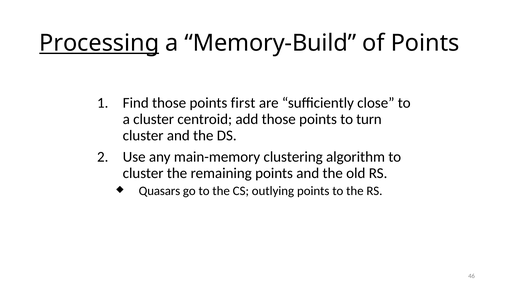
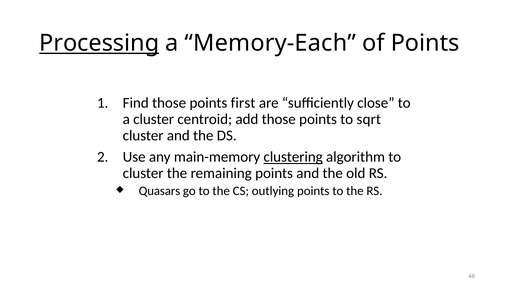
Memory-Build: Memory-Build -> Memory-Each (270, 43)
turn: turn -> sqrt (369, 119)
clustering underline: none -> present (293, 157)
